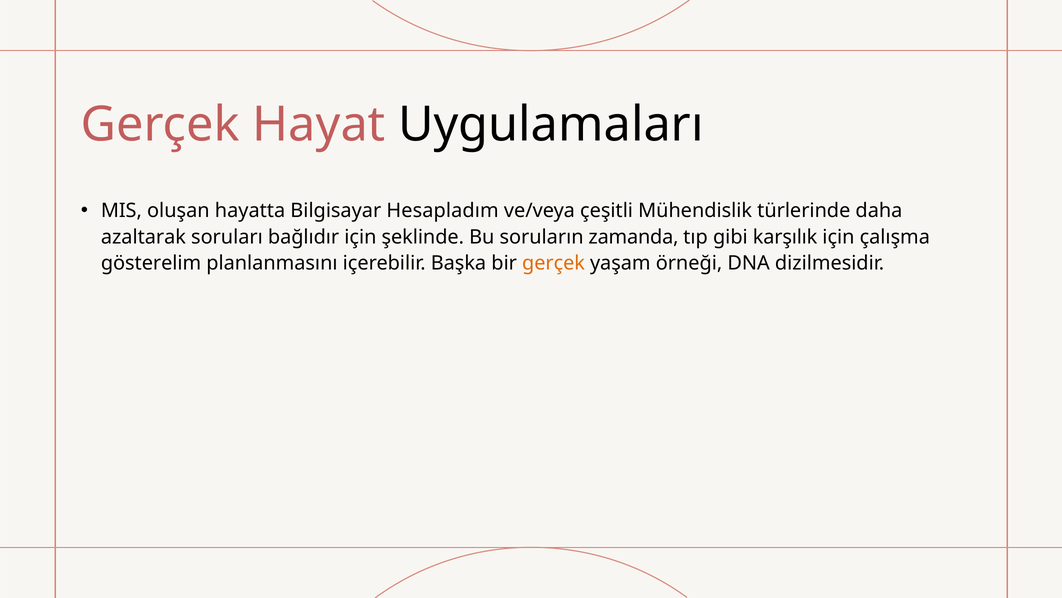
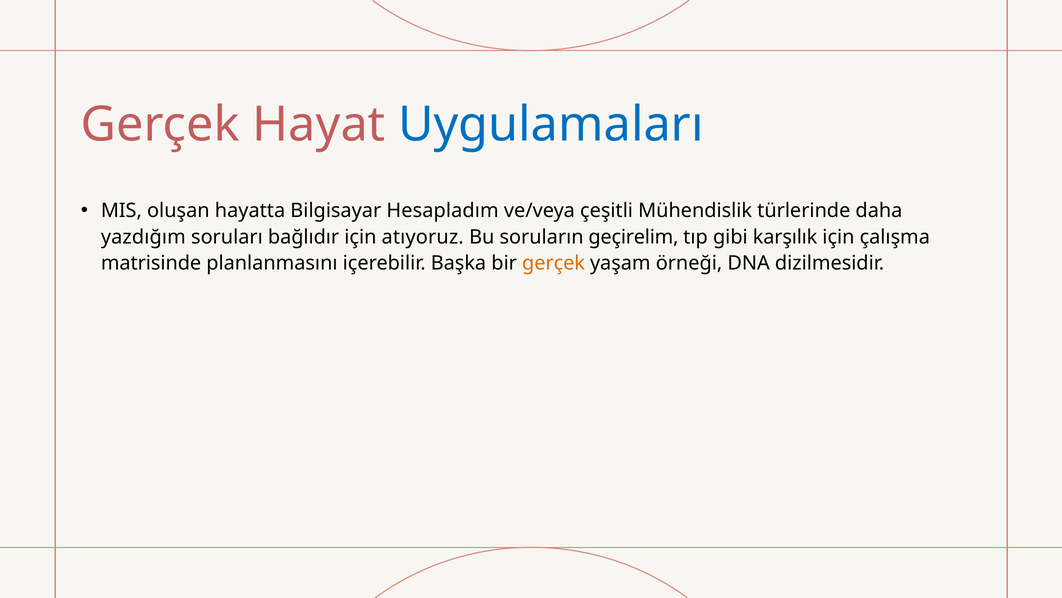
Uygulamaları colour: black -> blue (551, 124)
azaltarak: azaltarak -> yazdığım (143, 237)
şeklinde: şeklinde -> atıyoruz (423, 237)
zamanda: zamanda -> geçirelim (633, 237)
gösterelim: gösterelim -> matrisinde (151, 263)
